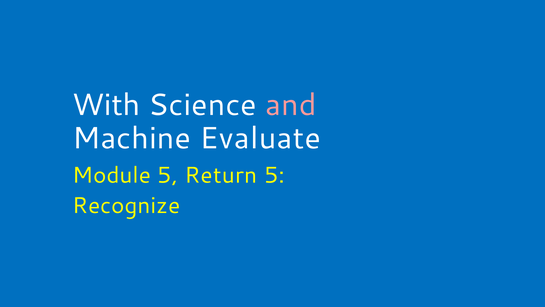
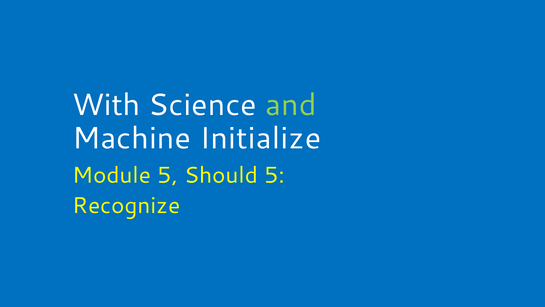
and colour: pink -> light green (291, 105)
Evaluate: Evaluate -> Initialize (260, 138)
Return: Return -> Should (221, 175)
